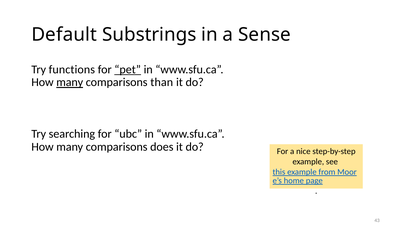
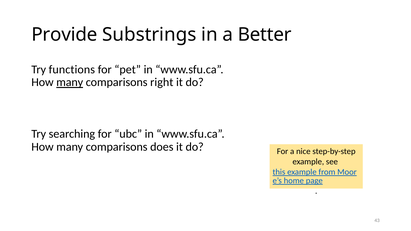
Default: Default -> Provide (64, 35)
Sense: Sense -> Better (265, 35)
pet underline: present -> none (128, 69)
than: than -> right (162, 82)
